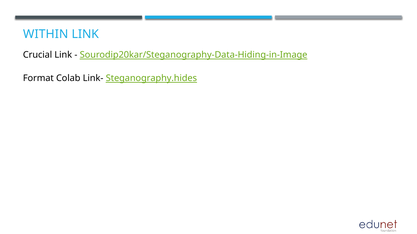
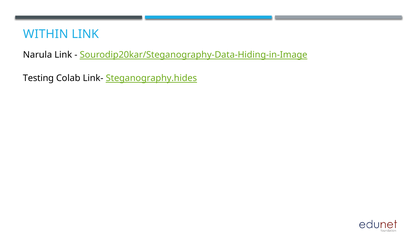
Crucial: Crucial -> Narula (38, 55)
Format: Format -> Testing (38, 78)
